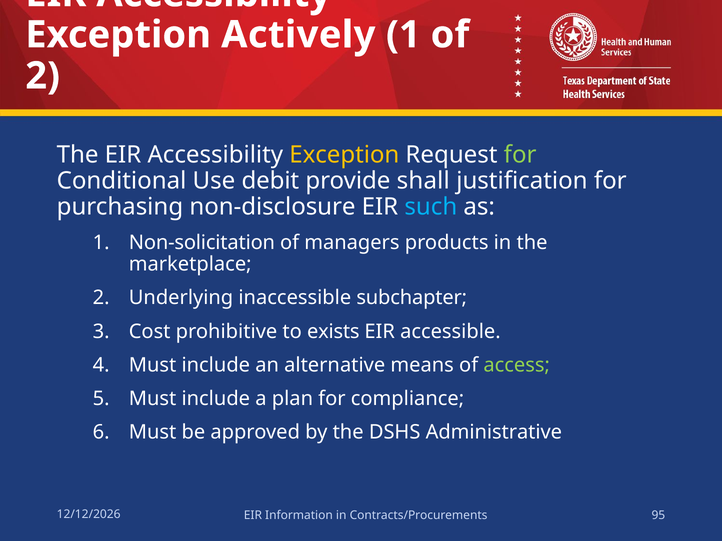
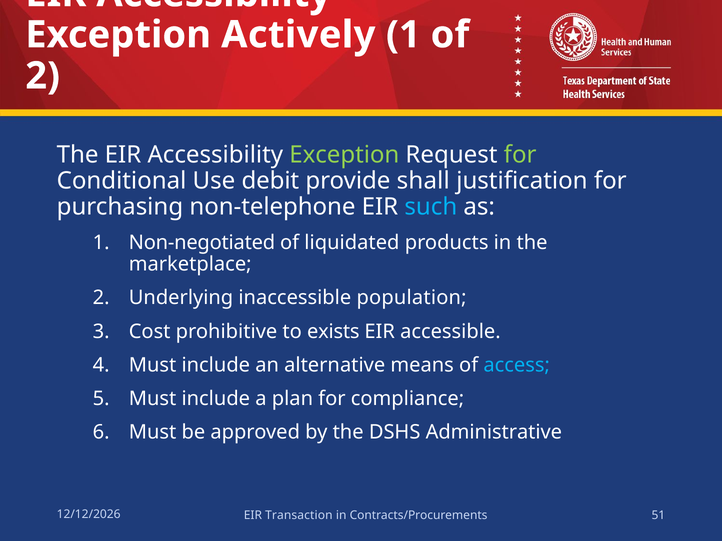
Exception colour: yellow -> light green (344, 155)
non-disclosure: non-disclosure -> non-telephone (272, 207)
Non-solicitation: Non-solicitation -> Non-negotiated (202, 243)
managers: managers -> liquidated (352, 243)
subchapter: subchapter -> population (412, 298)
access colour: light green -> light blue (517, 365)
Information: Information -> Transaction (299, 516)
95: 95 -> 51 (658, 516)
